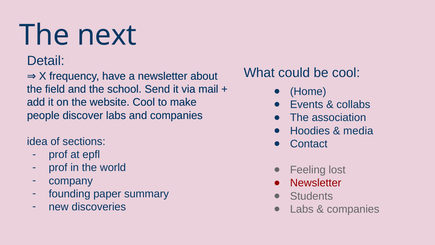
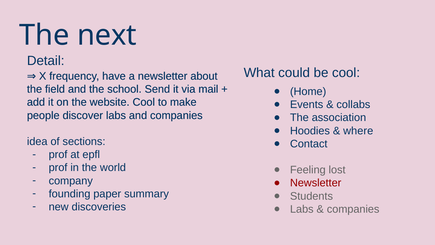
media: media -> where (358, 131)
